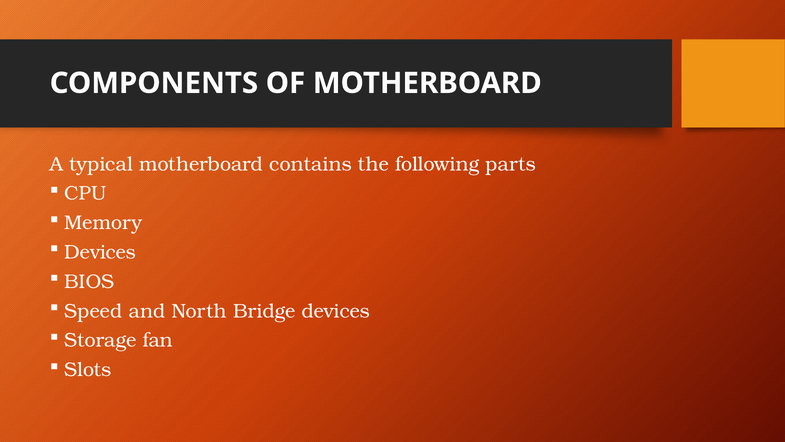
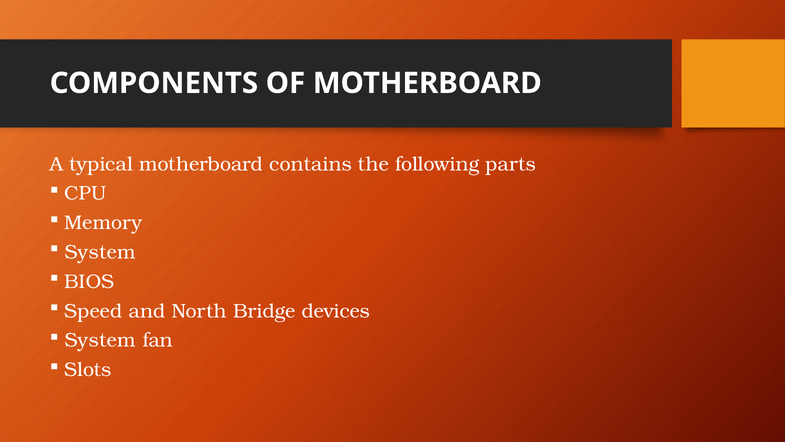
Devices: Devices -> System (100, 252)
Storage: Storage -> System (100, 340)
